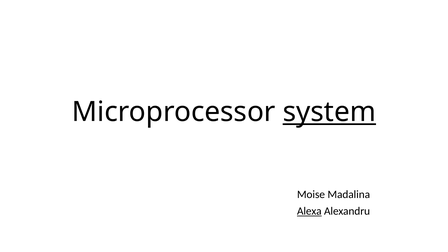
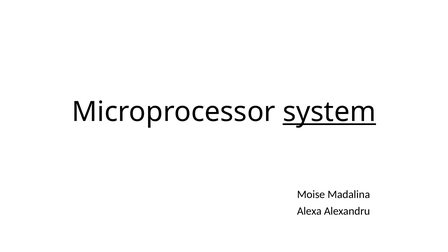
Alexa underline: present -> none (309, 211)
